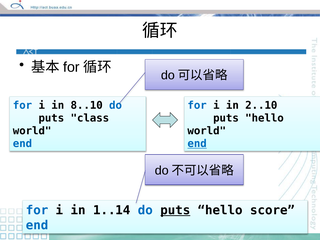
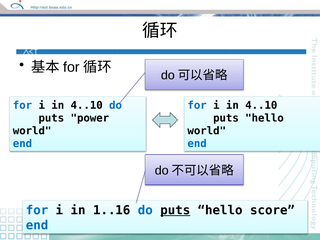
8..10: 8..10 -> 4..10 (87, 105)
2..10: 2..10 -> 4..10 (261, 105)
class: class -> power (90, 118)
end underline: present -> none (197, 144)
1..14: 1..14 -> 1..16 (112, 210)
